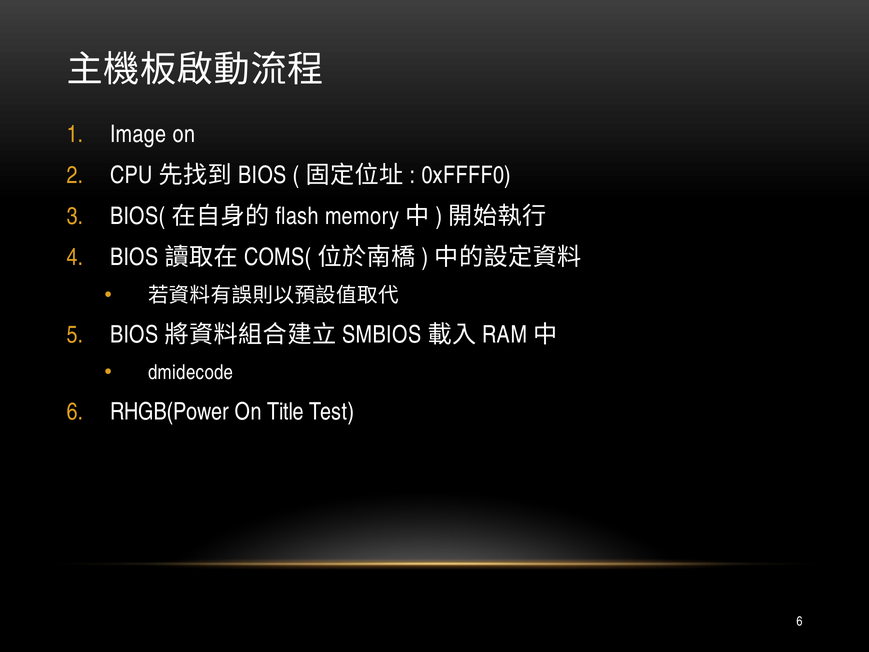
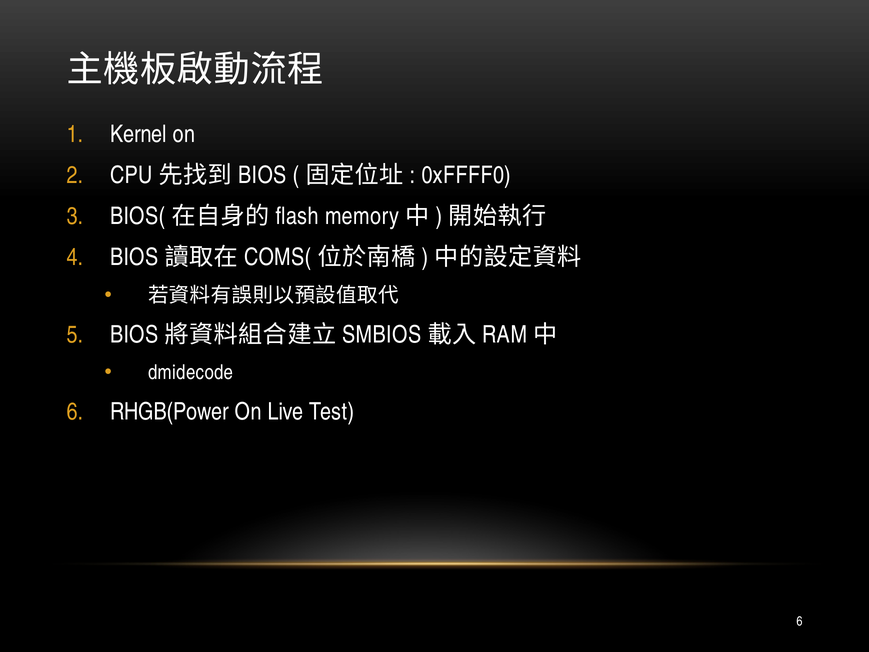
Image: Image -> Kernel (138, 134)
Title: Title -> Live (286, 412)
